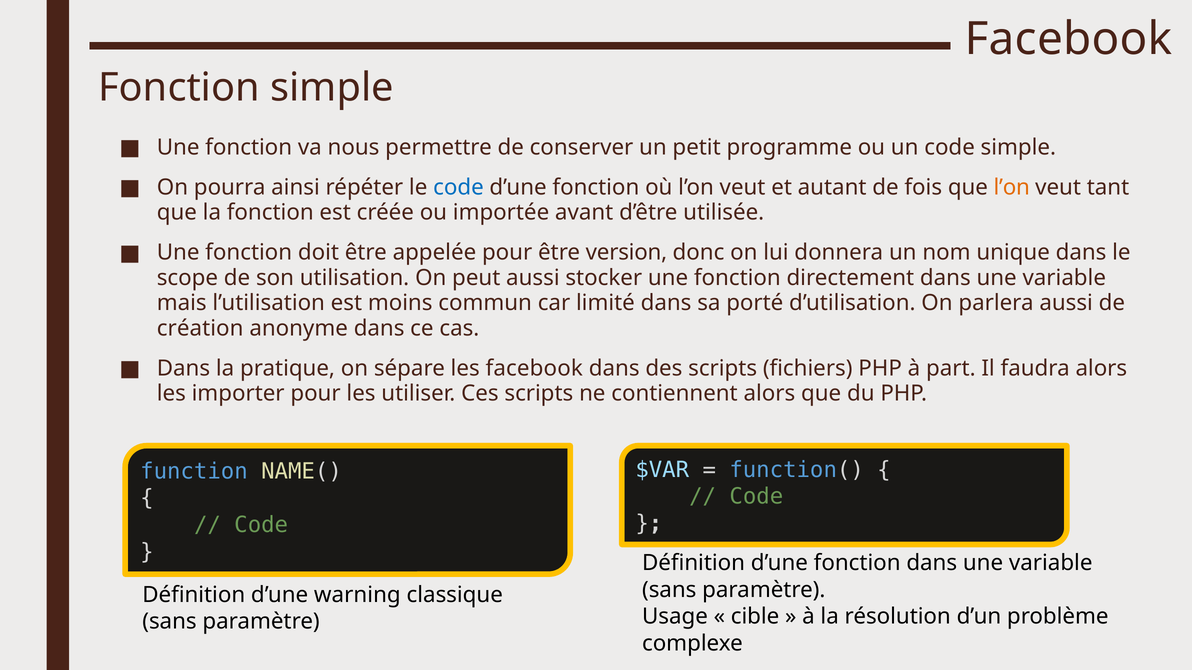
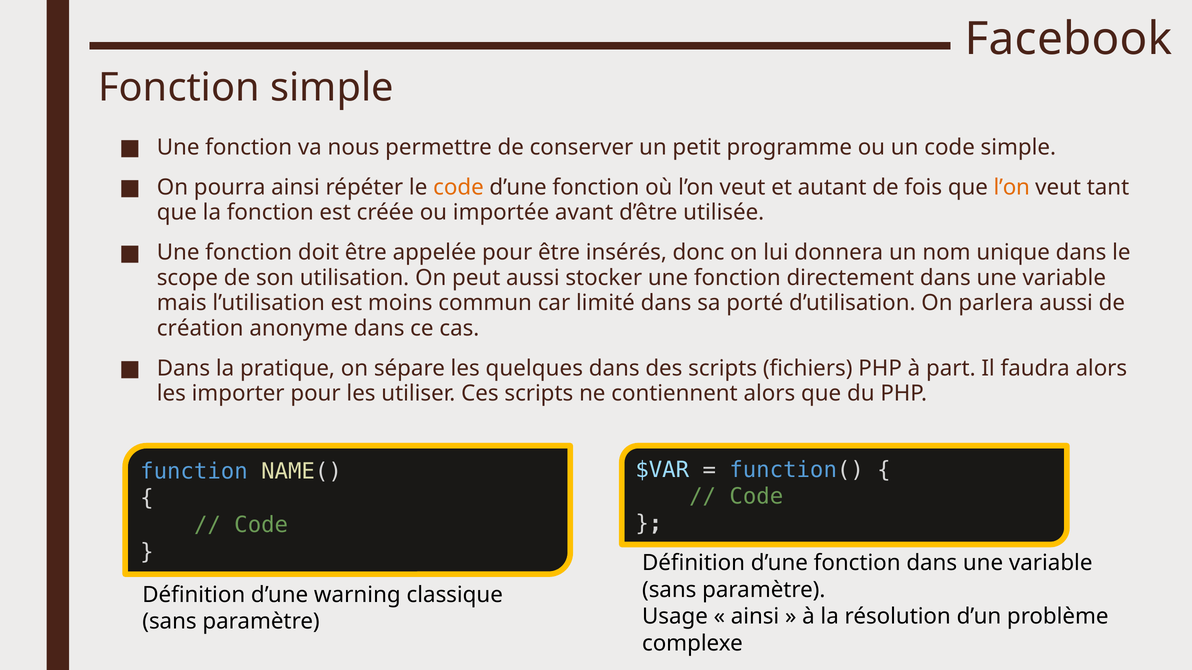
code colour: blue -> orange (459, 187)
version: version -> insérés (626, 253)
les facebook: facebook -> quelques (534, 369)
cible: cible -> ainsi (755, 617)
